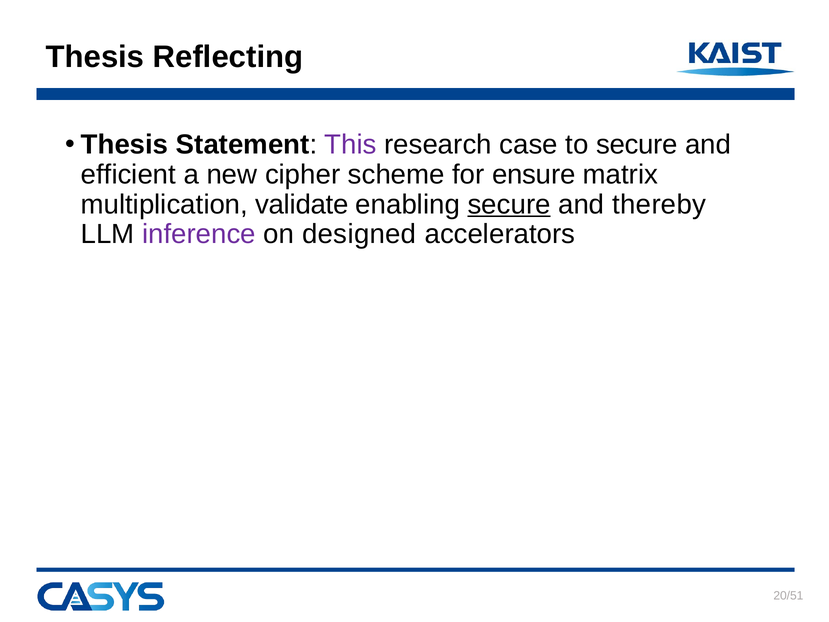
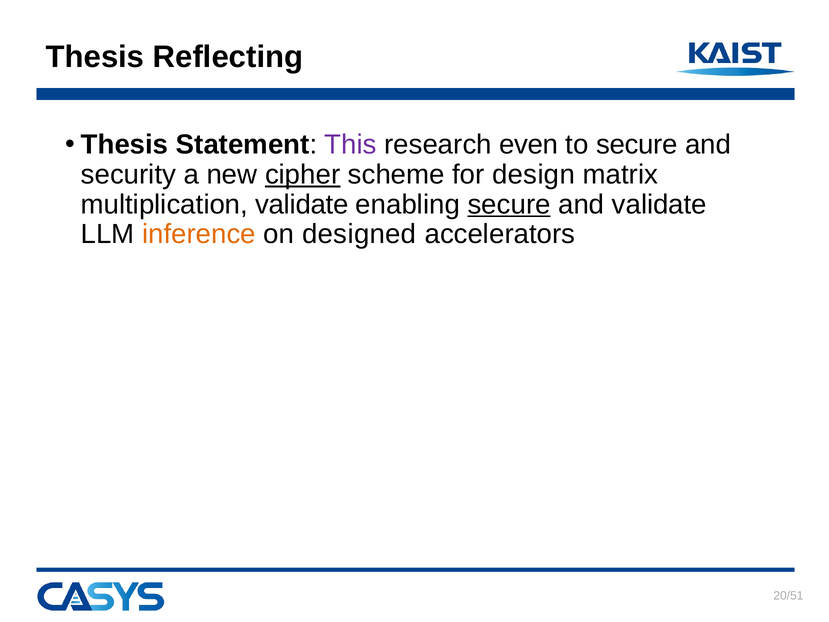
case: case -> even (529, 145)
efficient: efficient -> security (128, 174)
cipher underline: none -> present (303, 174)
ensure: ensure -> design (534, 174)
and thereby: thereby -> validate (659, 204)
inference colour: purple -> orange (199, 234)
